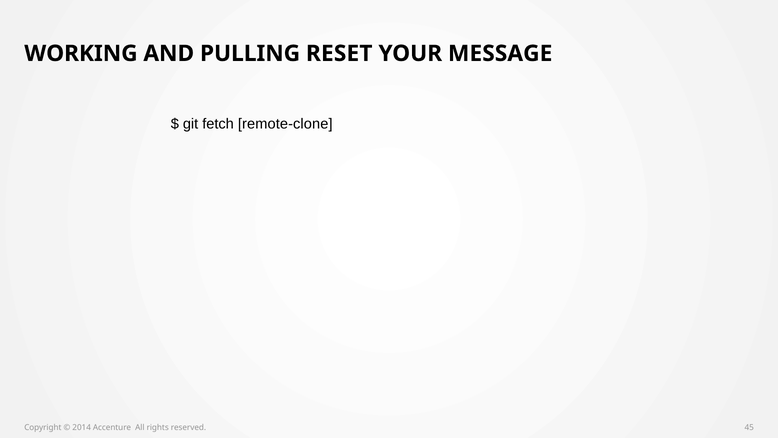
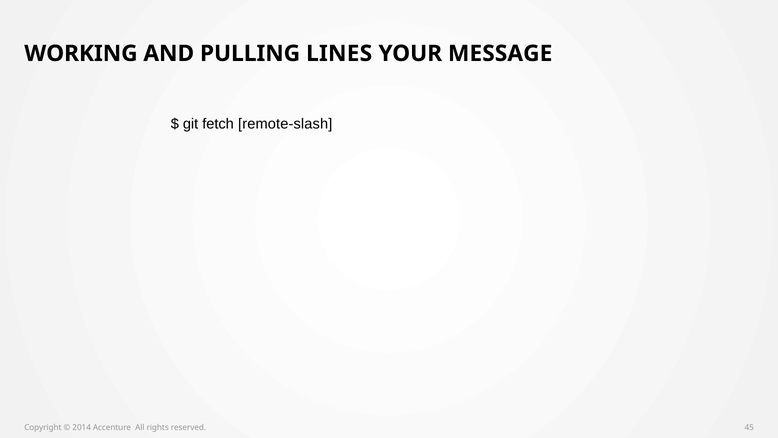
RESET: RESET -> LINES (339, 53)
remote-clone: remote-clone -> remote-slash (285, 124)
